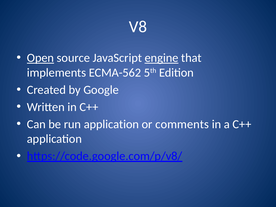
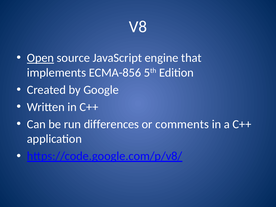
engine underline: present -> none (162, 58)
ECMA-562: ECMA-562 -> ECMA-856 (115, 73)
run application: application -> differences (111, 124)
